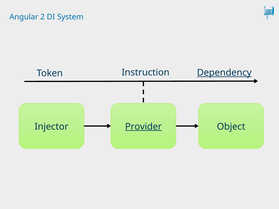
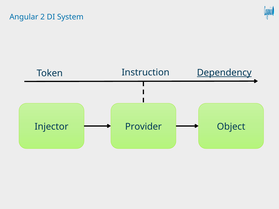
Provider underline: present -> none (143, 127)
